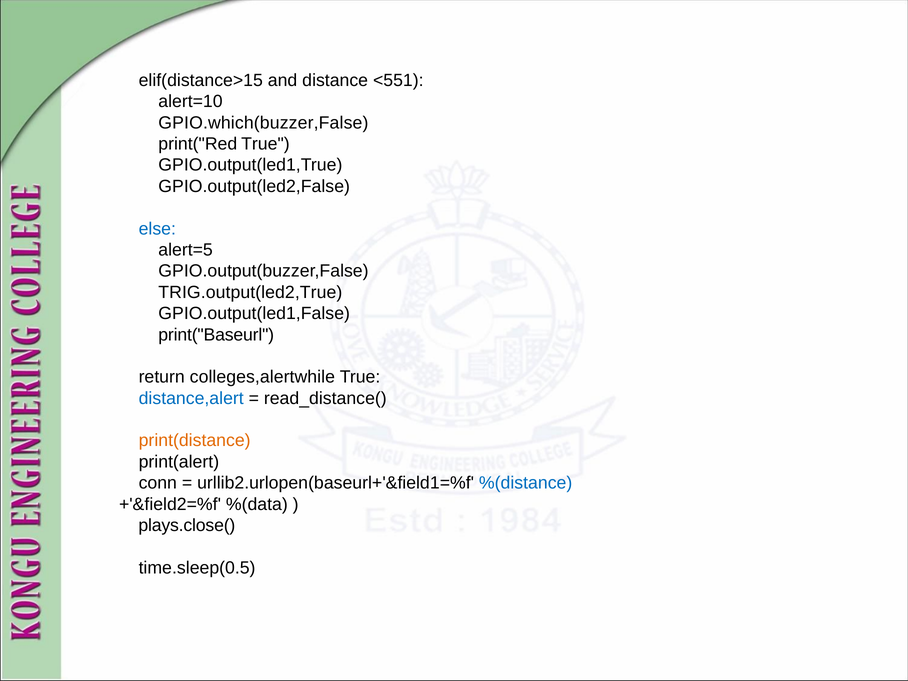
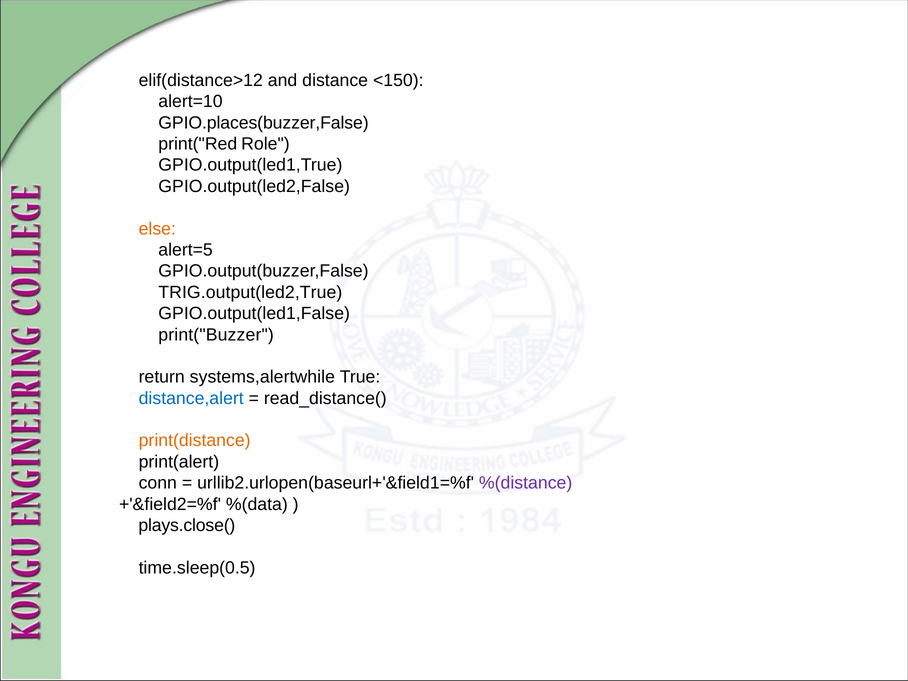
elif(distance>15: elif(distance>15 -> elif(distance>12 (201, 80)
<551: <551 -> <150 (398, 80)
GPIO.which(buzzer,False: GPIO.which(buzzer,False -> GPIO.places(buzzer,False (264, 123)
print("Red True: True -> Role (265, 144)
else colour: blue -> orange (157, 229)
print("Baseurl: print("Baseurl -> print("Buzzer (216, 335)
colleges,alertwhile: colleges,alertwhile -> systems,alertwhile (262, 377)
%(distance colour: blue -> purple (526, 483)
